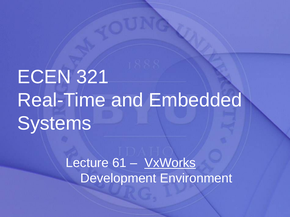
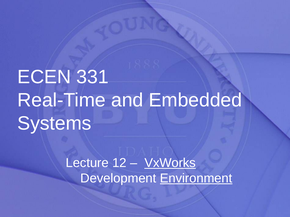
321: 321 -> 331 (92, 77)
61: 61 -> 12 (119, 163)
Environment underline: none -> present (196, 179)
